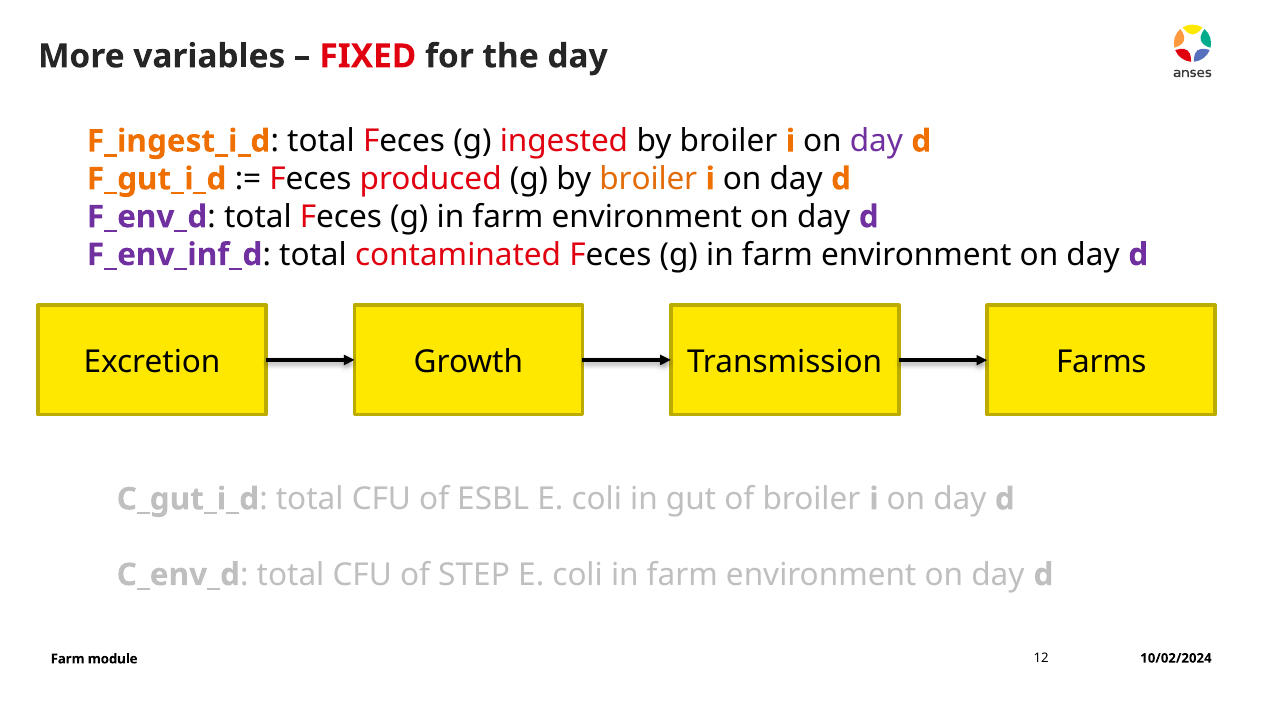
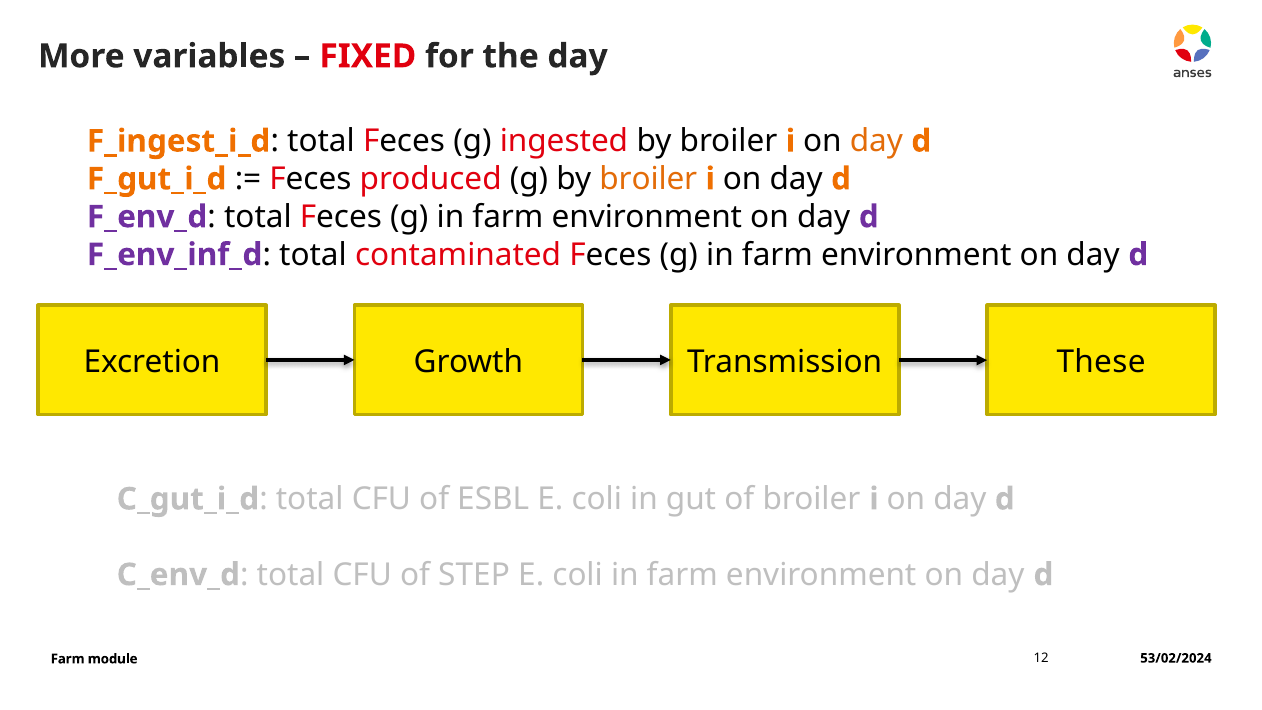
day colour: purple -> orange (876, 141)
Farms: Farms -> These (1101, 362)
10/02/2024: 10/02/2024 -> 53/02/2024 (1176, 658)
